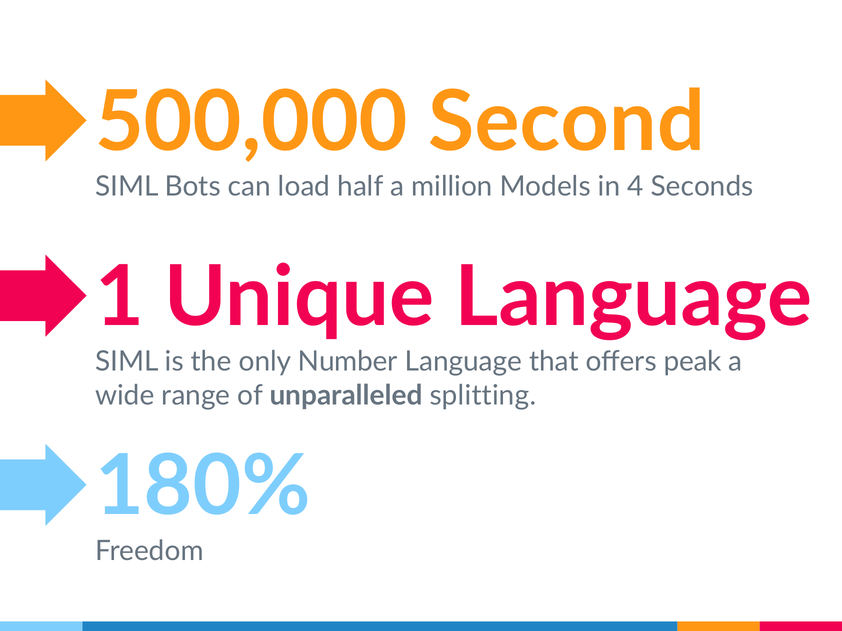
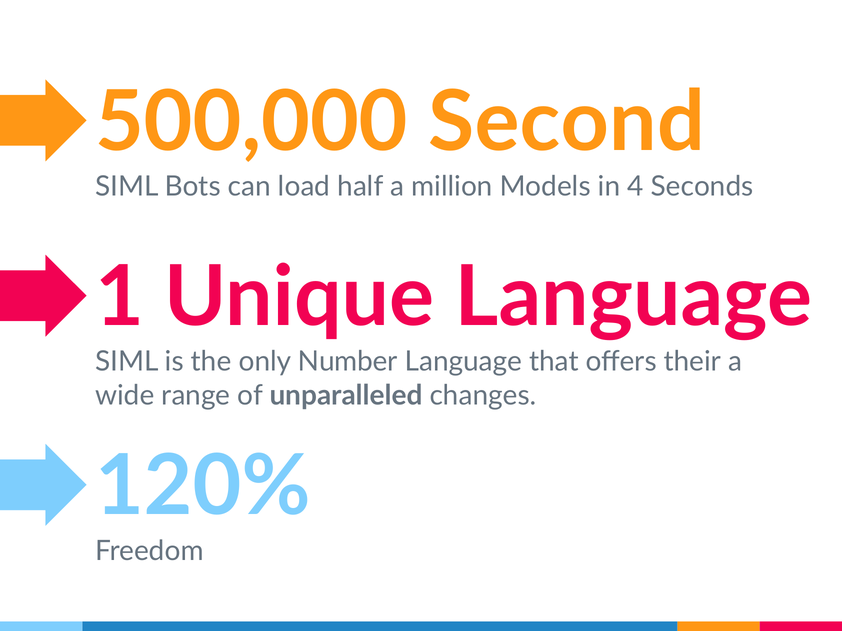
peak: peak -> their (692, 362)
splitting: splitting -> changes (483, 396)
180%: 180% -> 120% (203, 487)
